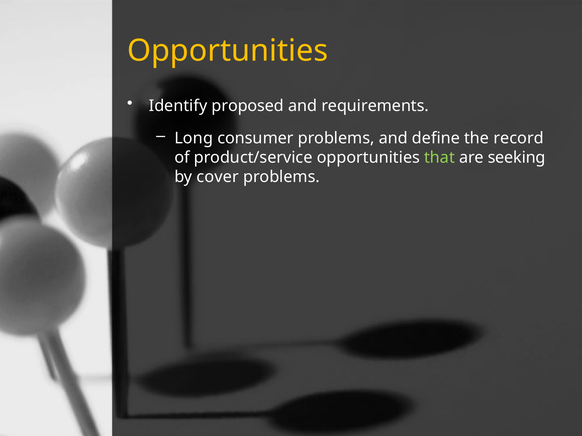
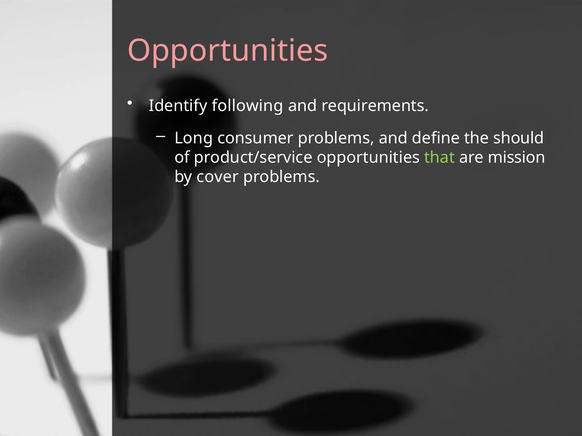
Opportunities colour: yellow -> pink (228, 51)
proposed: proposed -> following (248, 106)
record: record -> should (519, 138)
seeking: seeking -> mission (517, 158)
